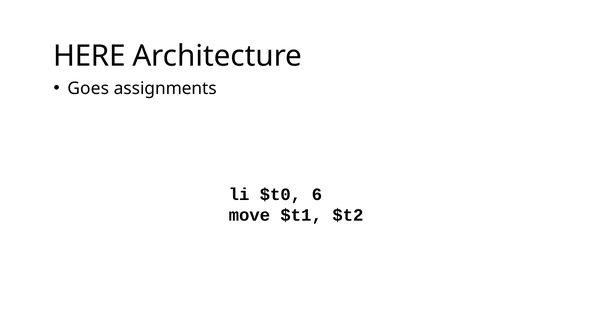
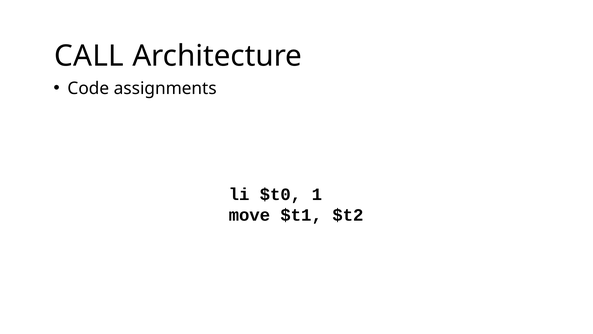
HERE: HERE -> CALL (89, 56)
Goes: Goes -> Code (88, 88)
6: 6 -> 1 (317, 194)
